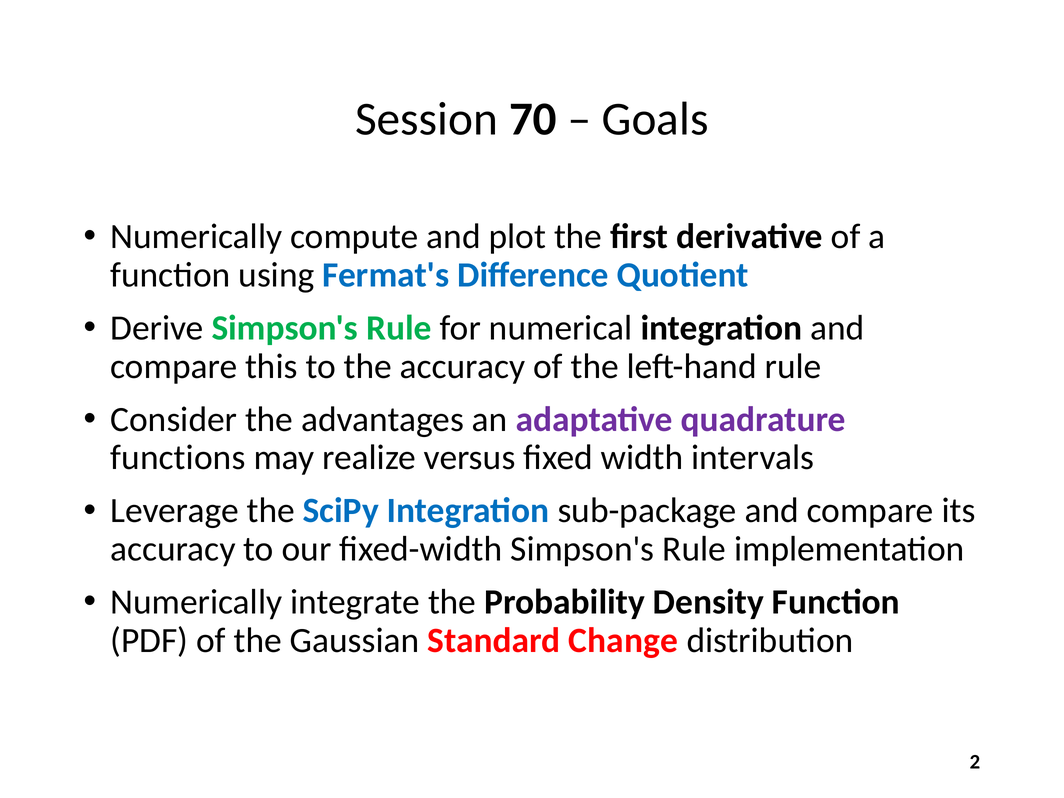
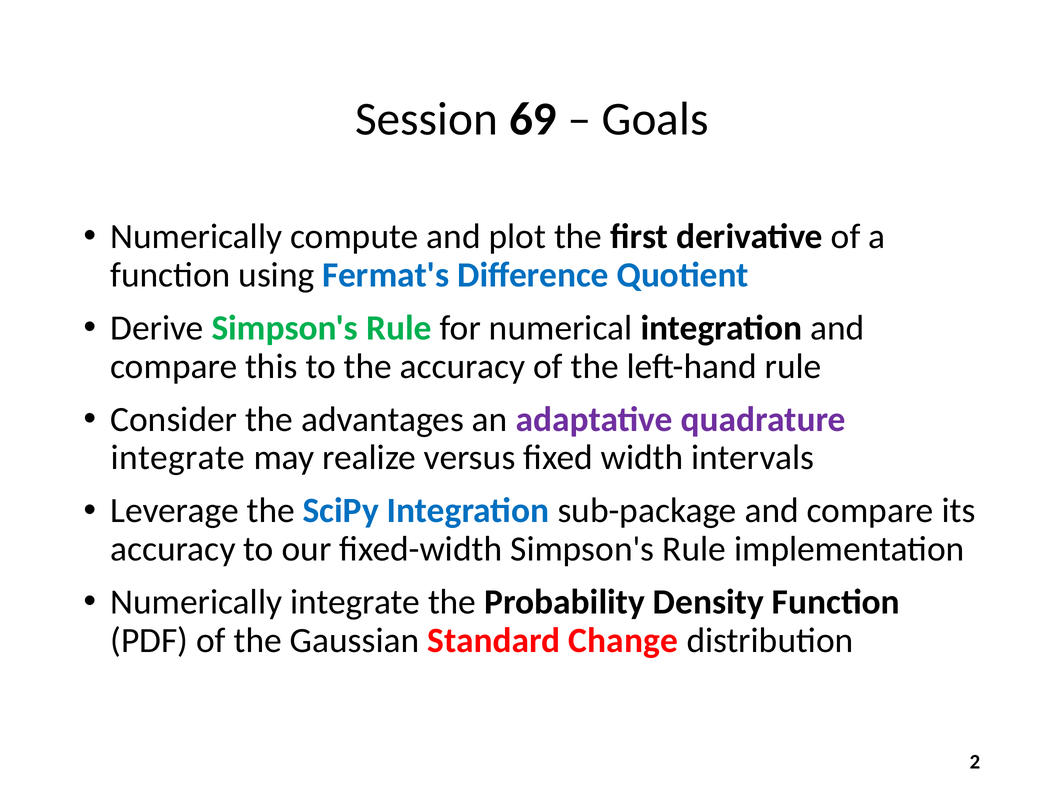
70: 70 -> 69 (533, 119)
functions: functions -> integrate (178, 458)
